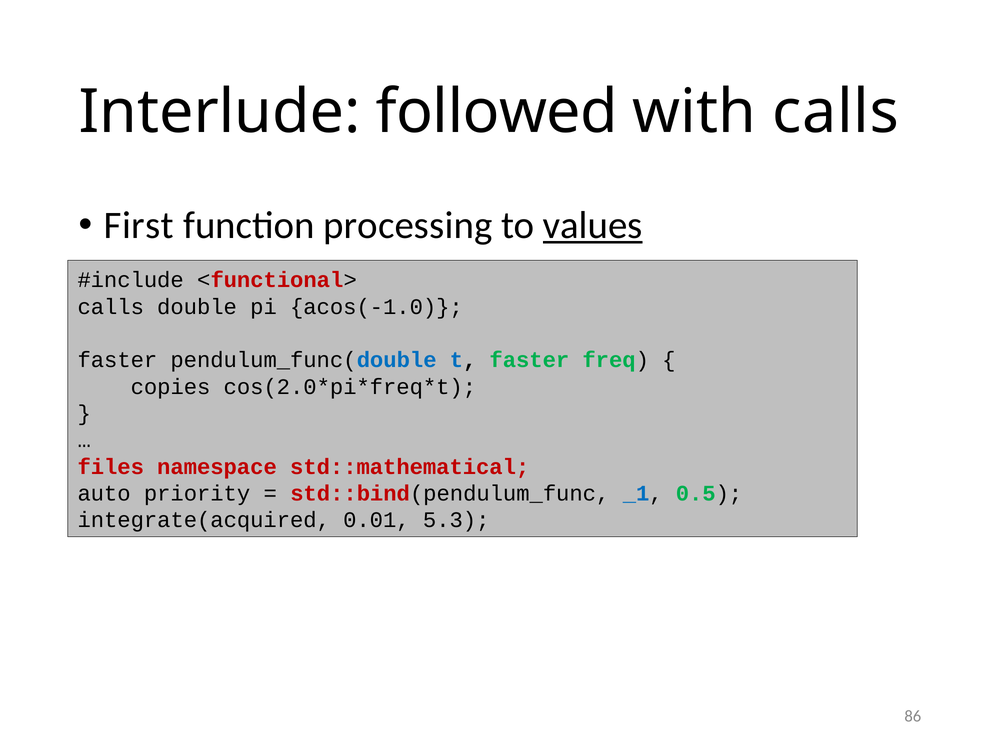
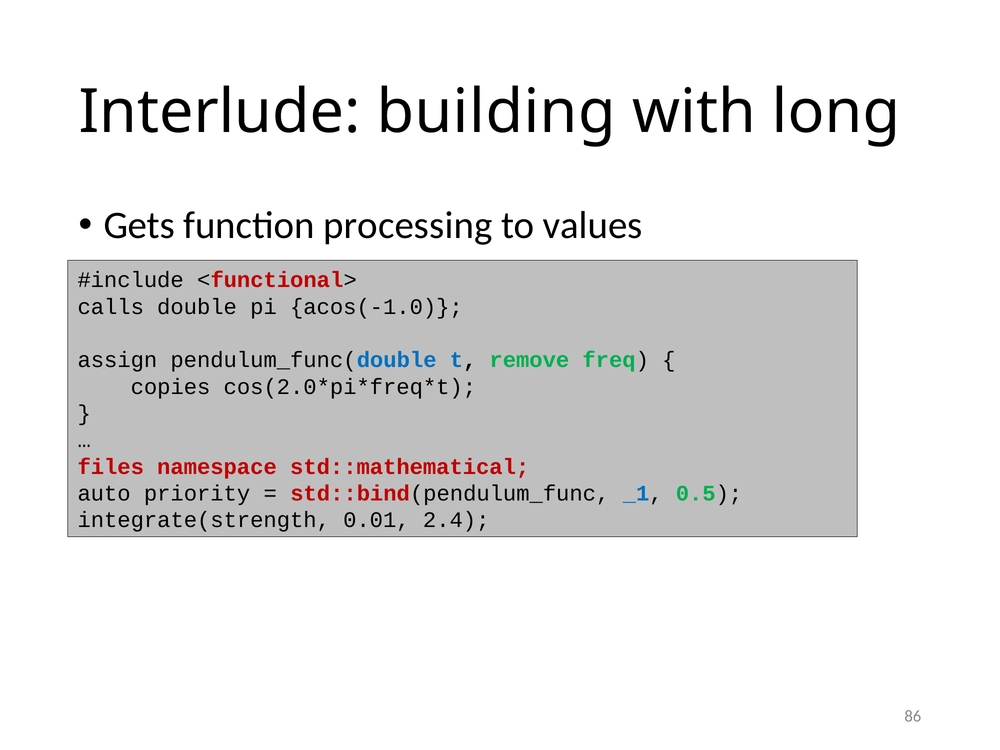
followed: followed -> building (496, 112)
with calls: calls -> long (836, 112)
First: First -> Gets (139, 225)
values underline: present -> none (593, 225)
faster: faster -> assign (117, 360)
t faster: faster -> remove (529, 360)
integrate(acquired: integrate(acquired -> integrate(strength (204, 520)
5.3: 5.3 -> 2.4 (456, 520)
